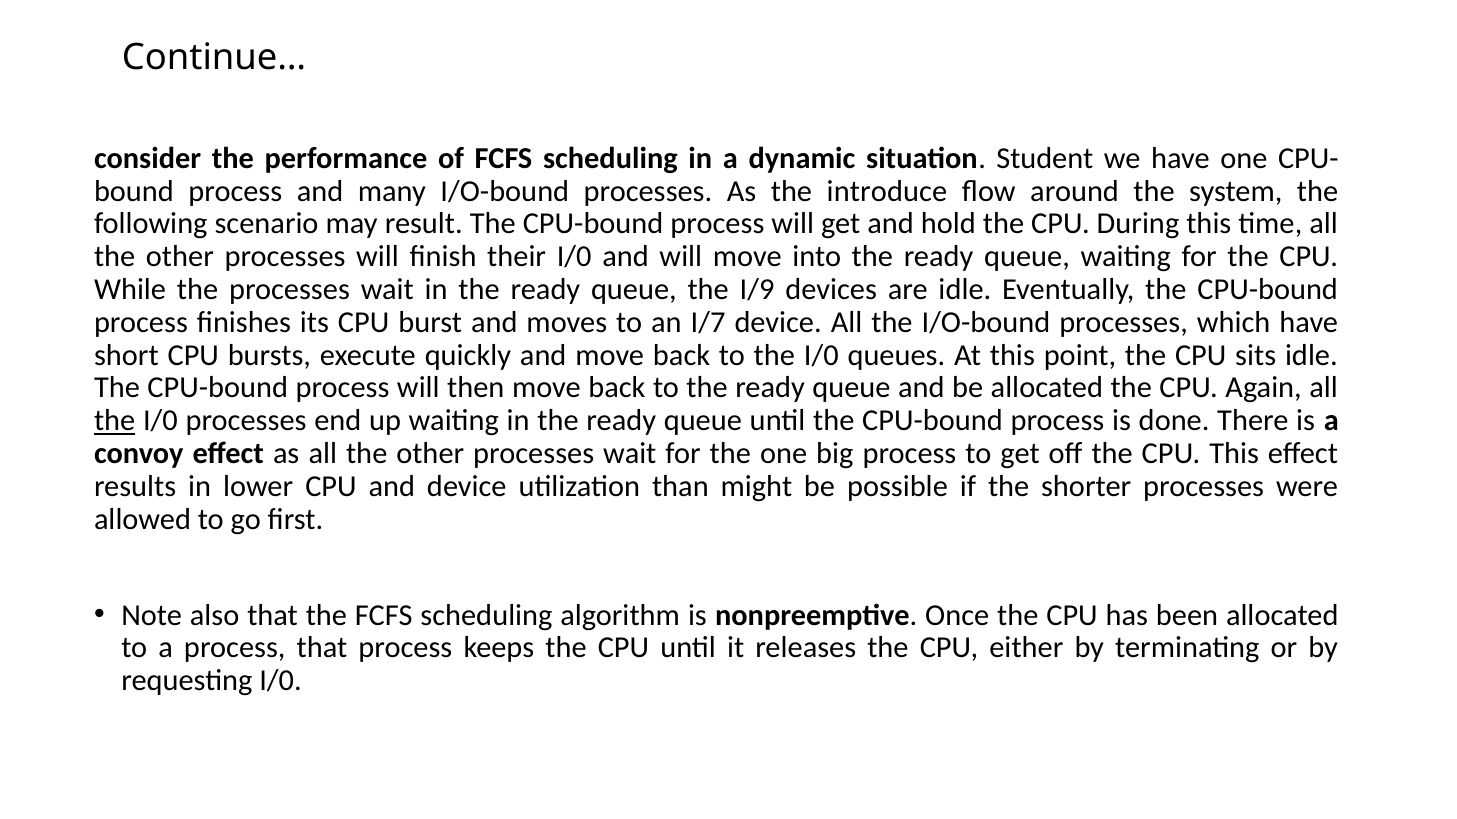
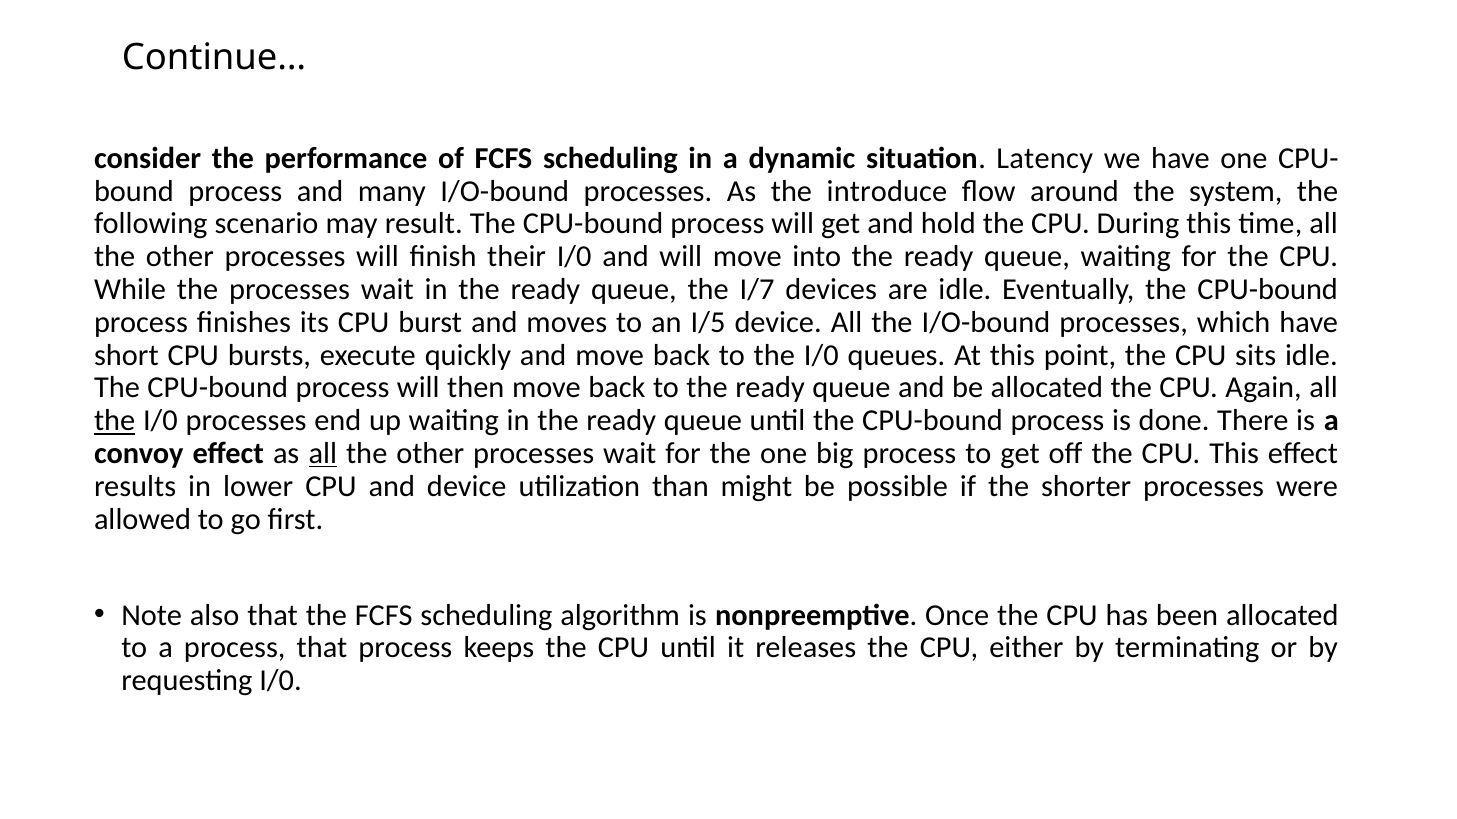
Student: Student -> Latency (1045, 158)
I/9: I/9 -> I/7 (757, 290)
I/7: I/7 -> I/5 (708, 322)
all underline: none -> present (323, 454)
